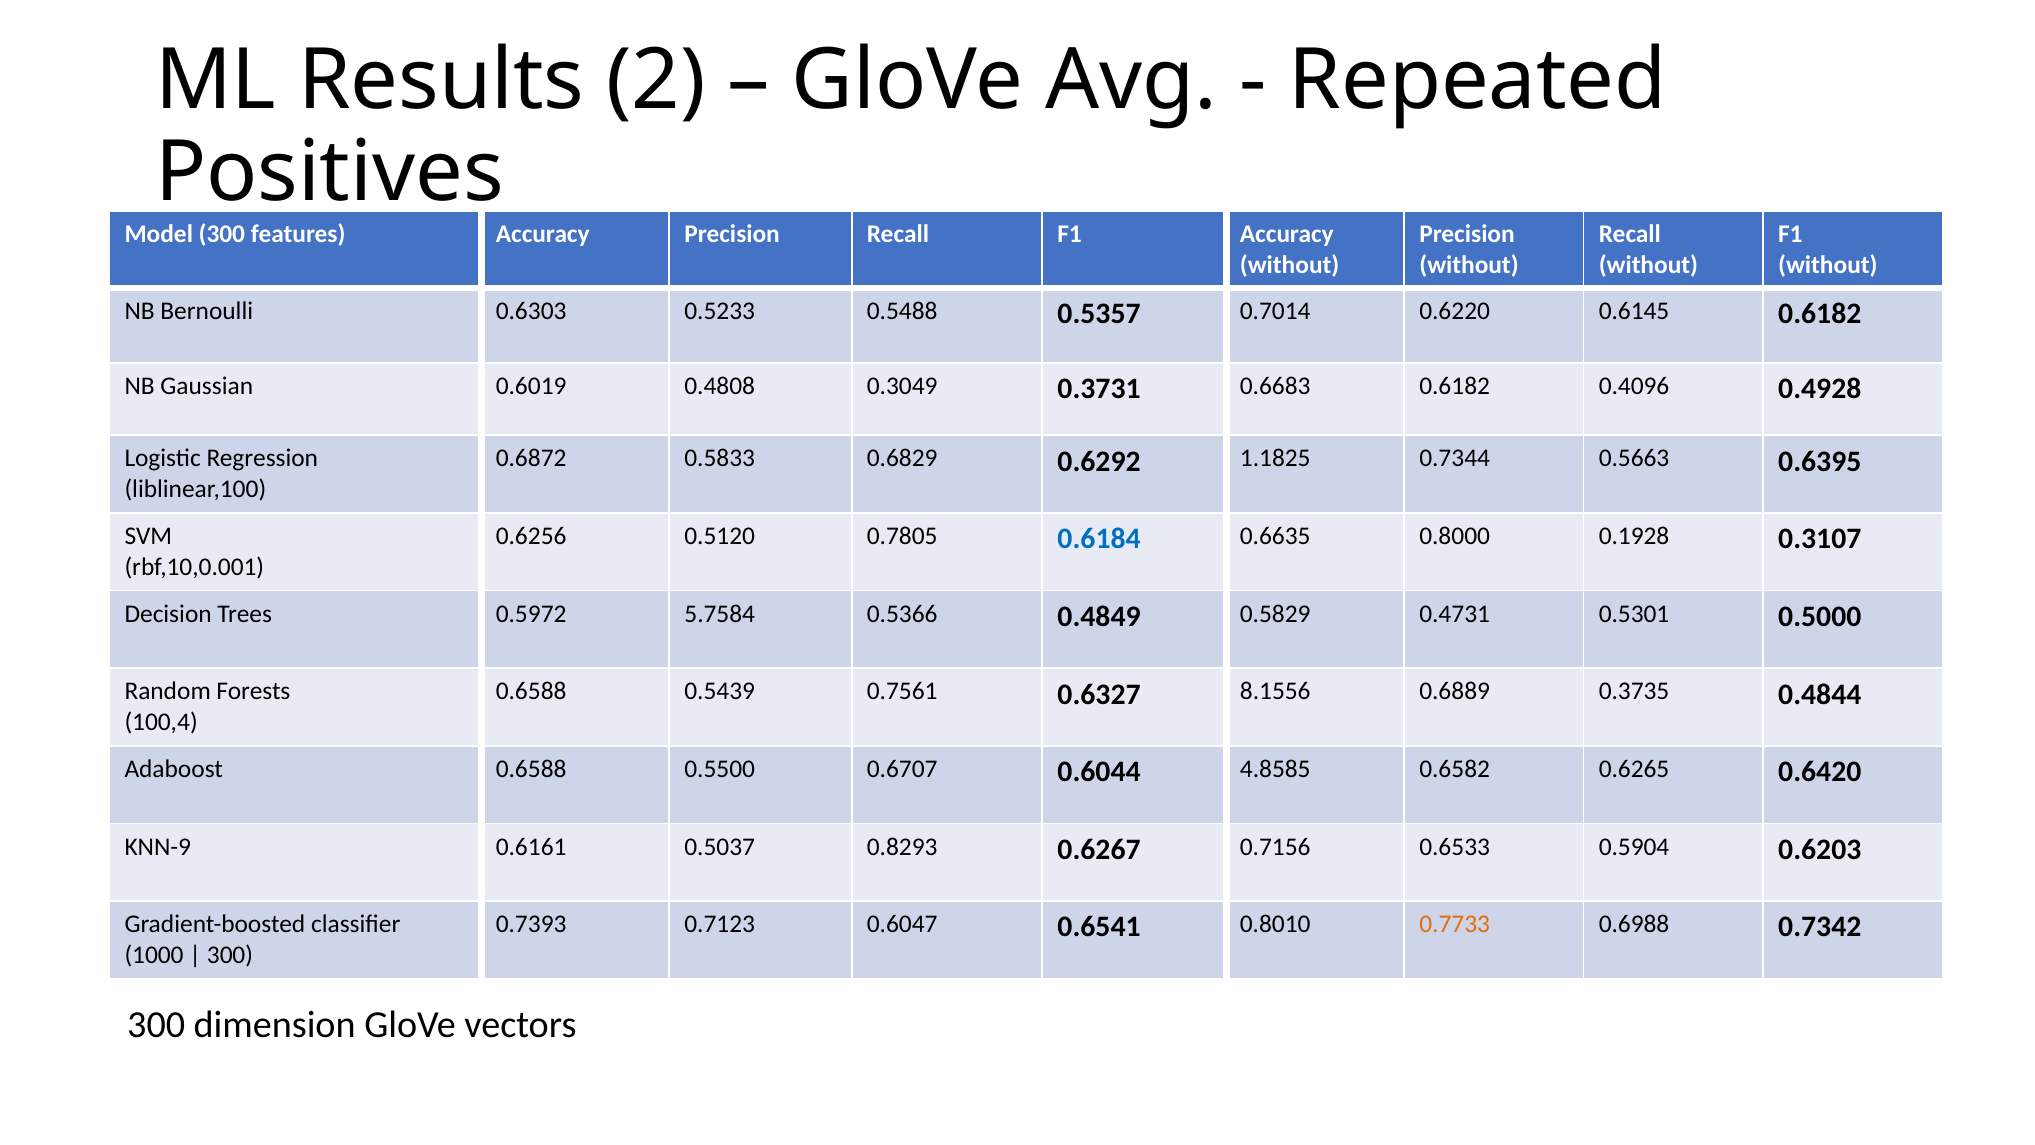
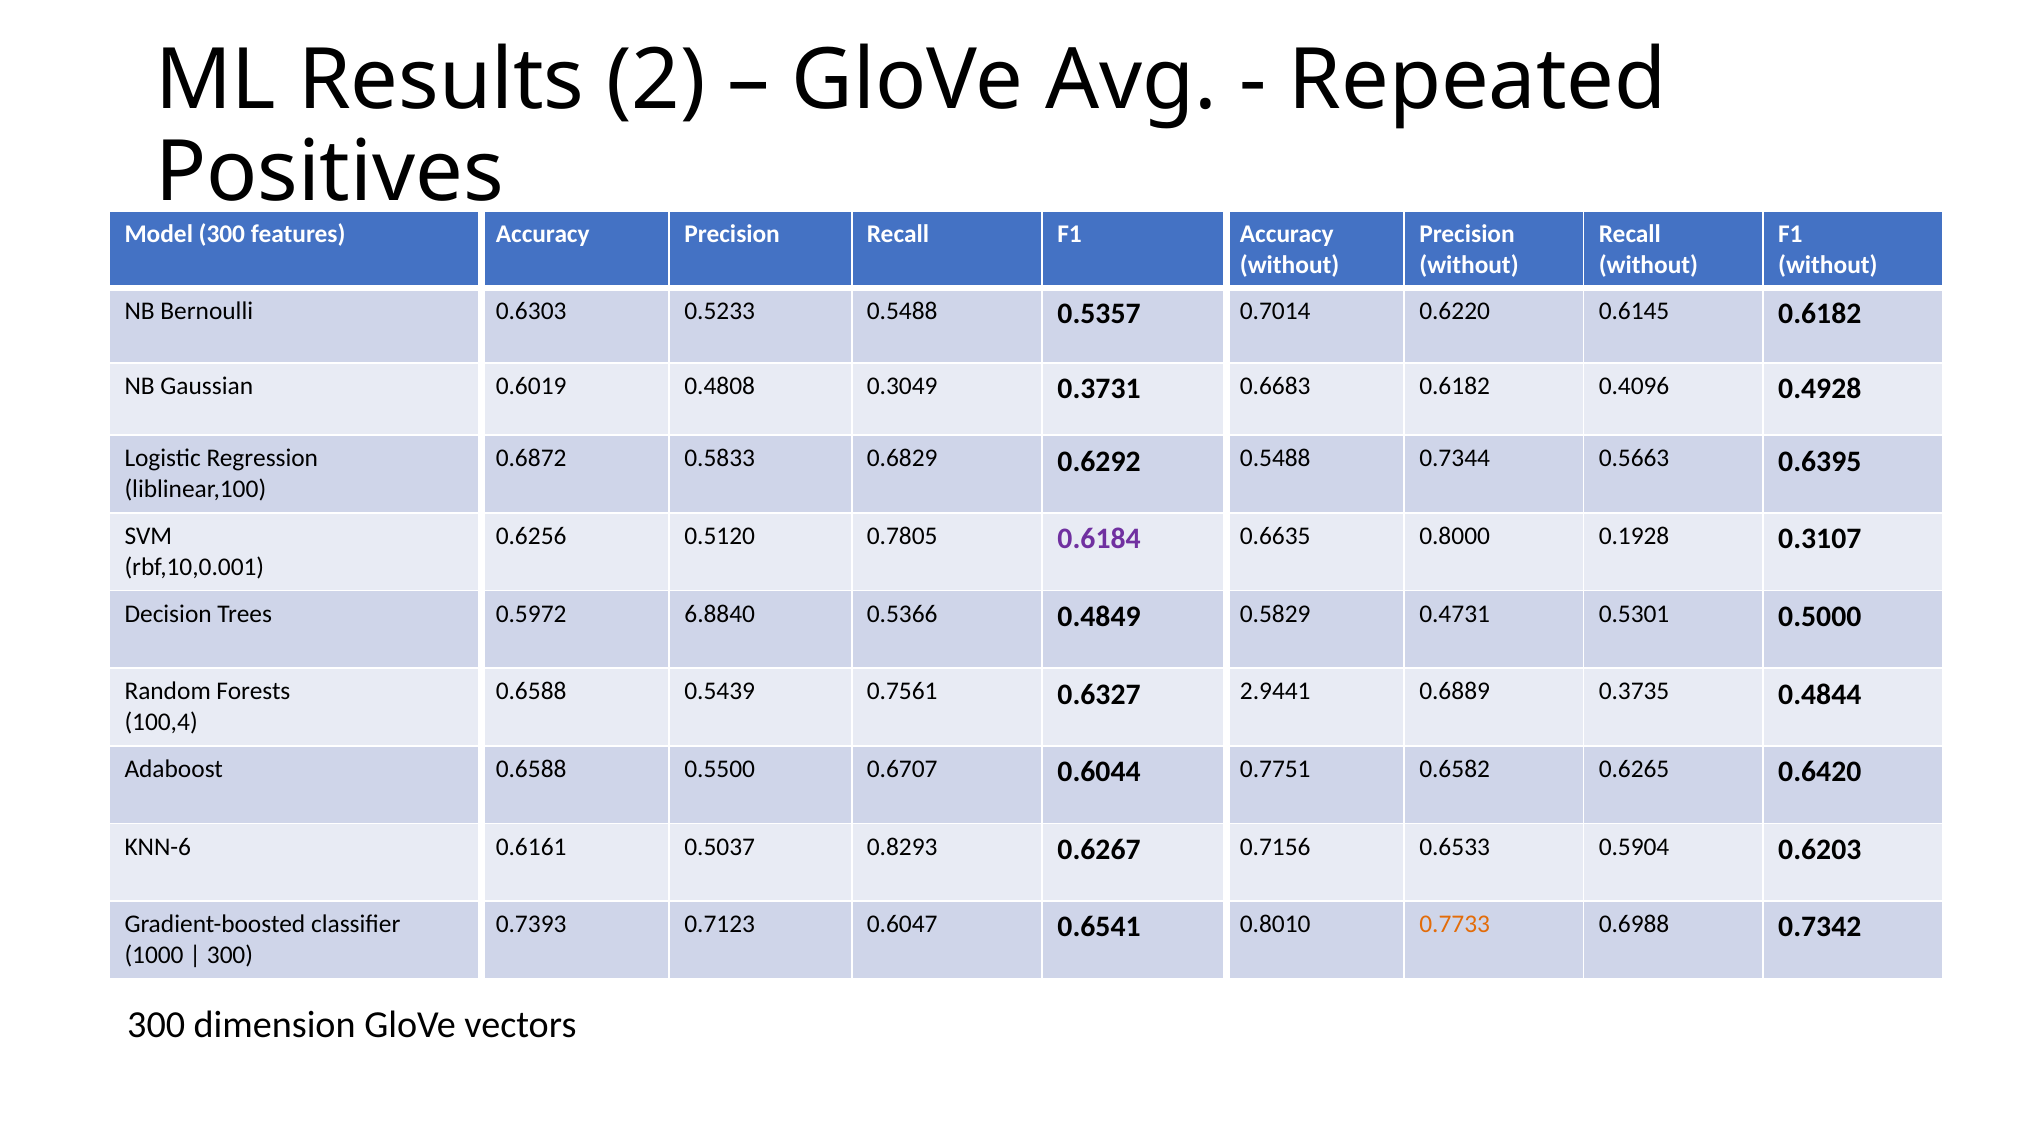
0.6292 1.1825: 1.1825 -> 0.5488 (1275, 458)
0.6184 colour: blue -> purple (1099, 539)
5.7584: 5.7584 -> 6.8840 (720, 614)
8.1556: 8.1556 -> 2.9441 (1275, 691)
4.8585: 4.8585 -> 0.7751 (1275, 769)
KNN-9: KNN-9 -> KNN-6 (158, 847)
